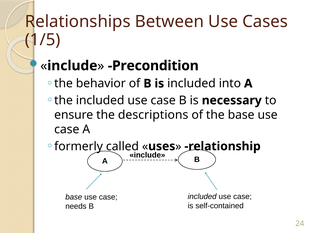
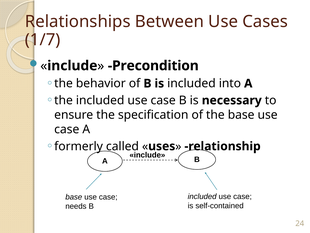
1/5: 1/5 -> 1/7 (43, 40)
descriptions: descriptions -> specification (153, 115)
